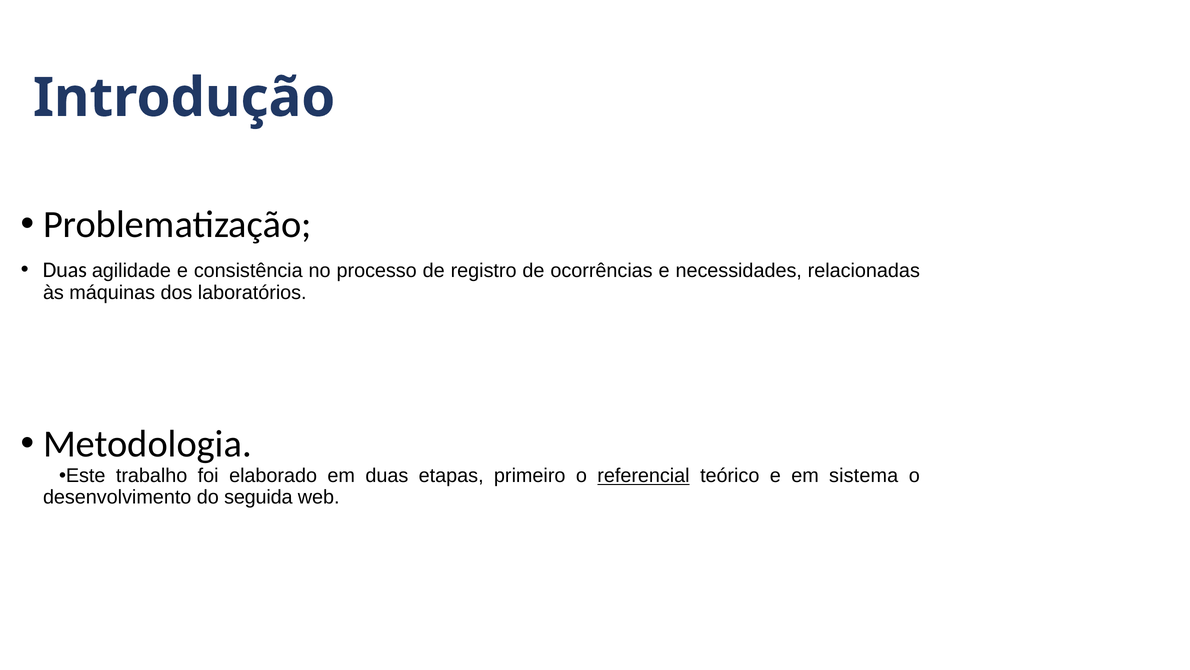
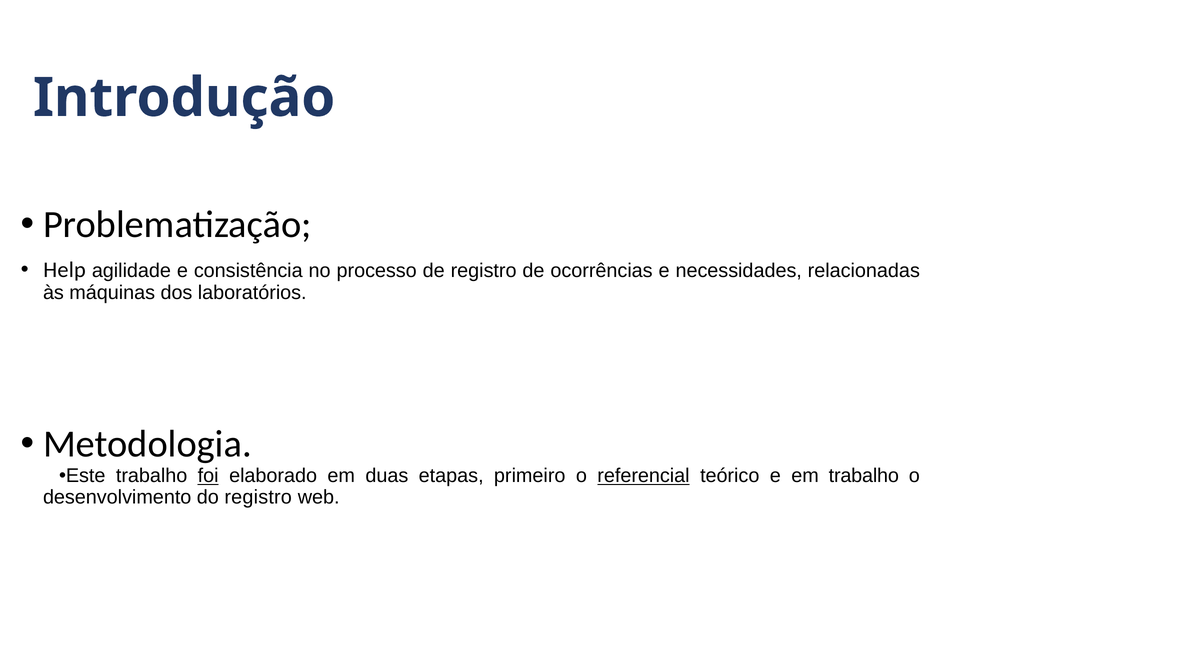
Duas: Duas -> Help (65, 270)
foi underline: none -> present (208, 475)
em sistema: sistema -> trabalho (864, 475)
do seguida: seguida -> registro (258, 497)
